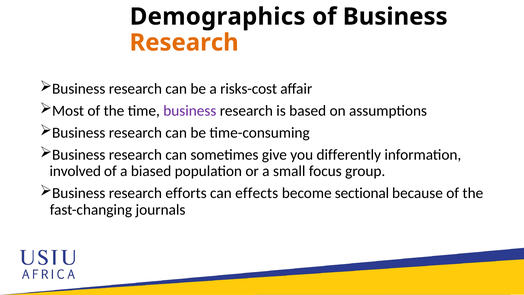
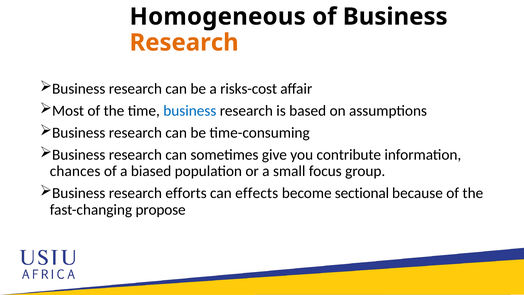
Demographics: Demographics -> Homogeneous (218, 17)
business colour: purple -> blue (190, 111)
differently: differently -> contribute (349, 155)
involved: involved -> chances (75, 171)
journals: journals -> propose (161, 209)
